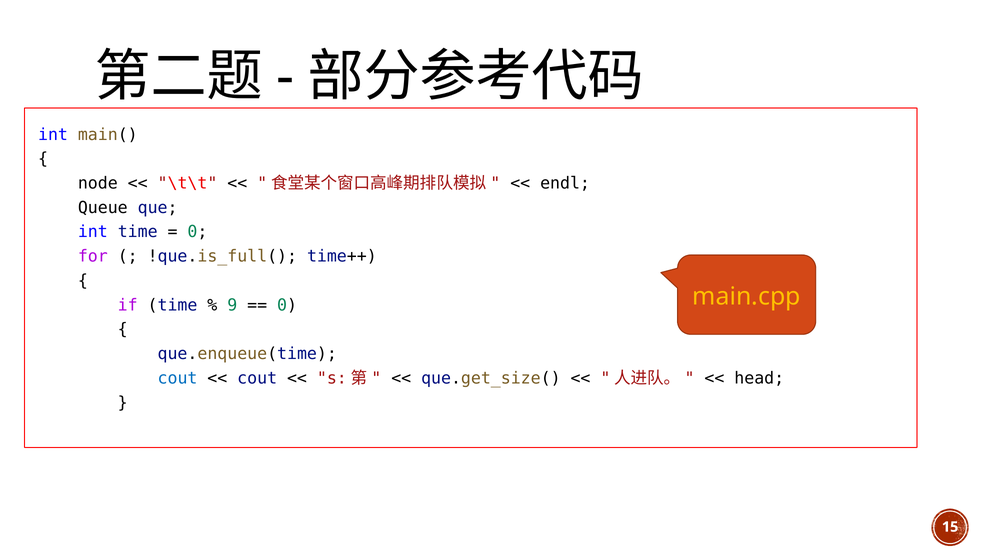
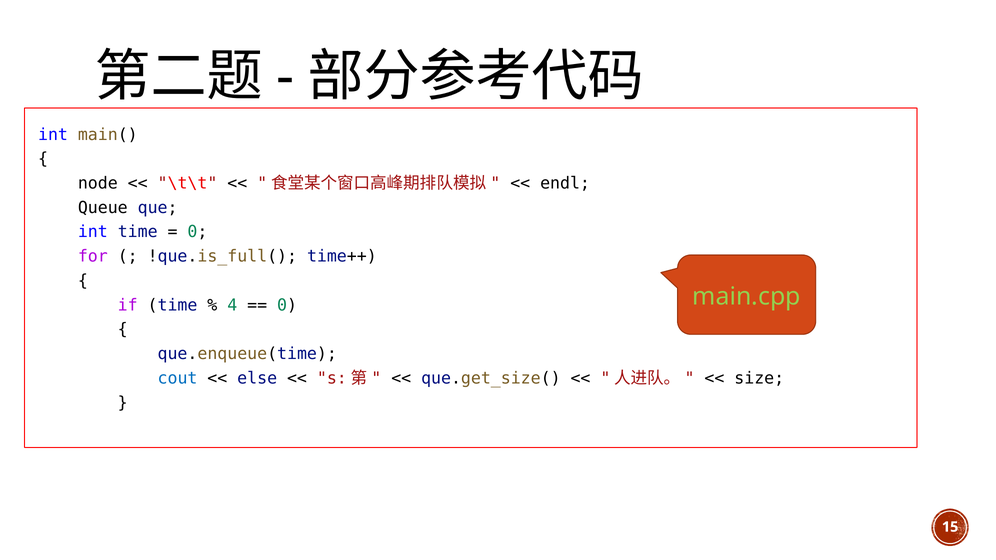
main.cpp colour: yellow -> light green (747, 297)
9: 9 -> 4 (232, 305)
cout: cout -> else (257, 378)
head: head -> size (759, 378)
